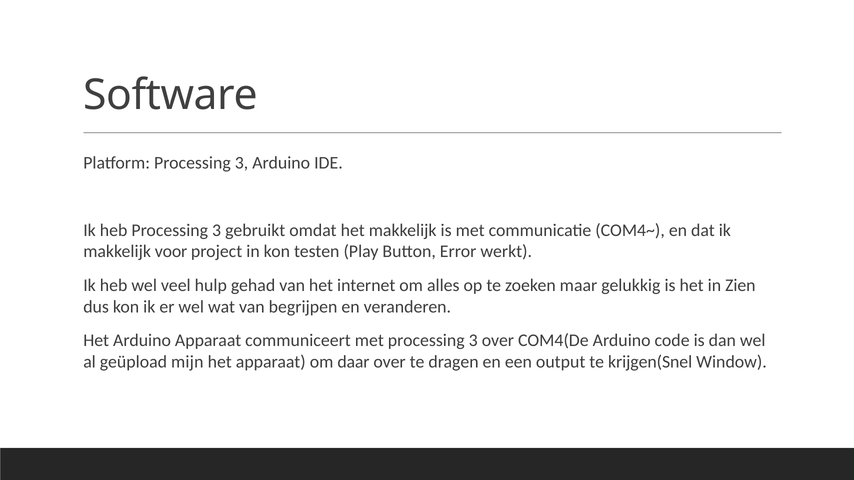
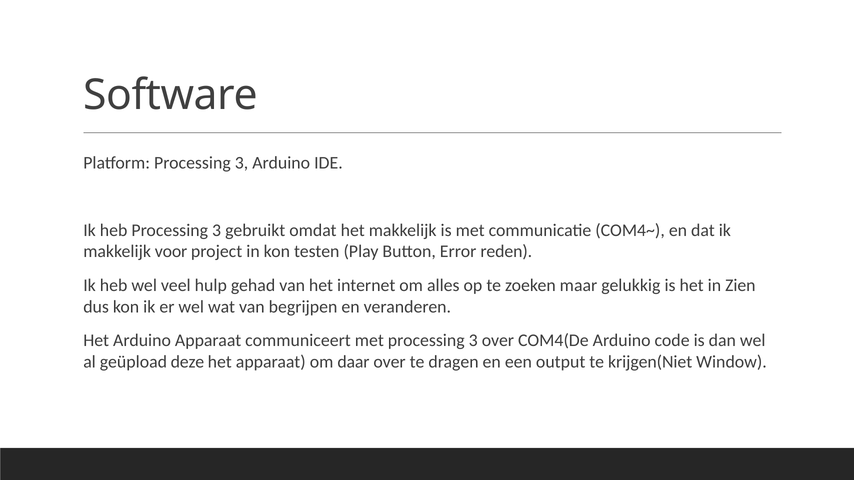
werkt: werkt -> reden (506, 252)
mijn: mijn -> deze (187, 362)
krijgen(Snel: krijgen(Snel -> krijgen(Niet (650, 362)
